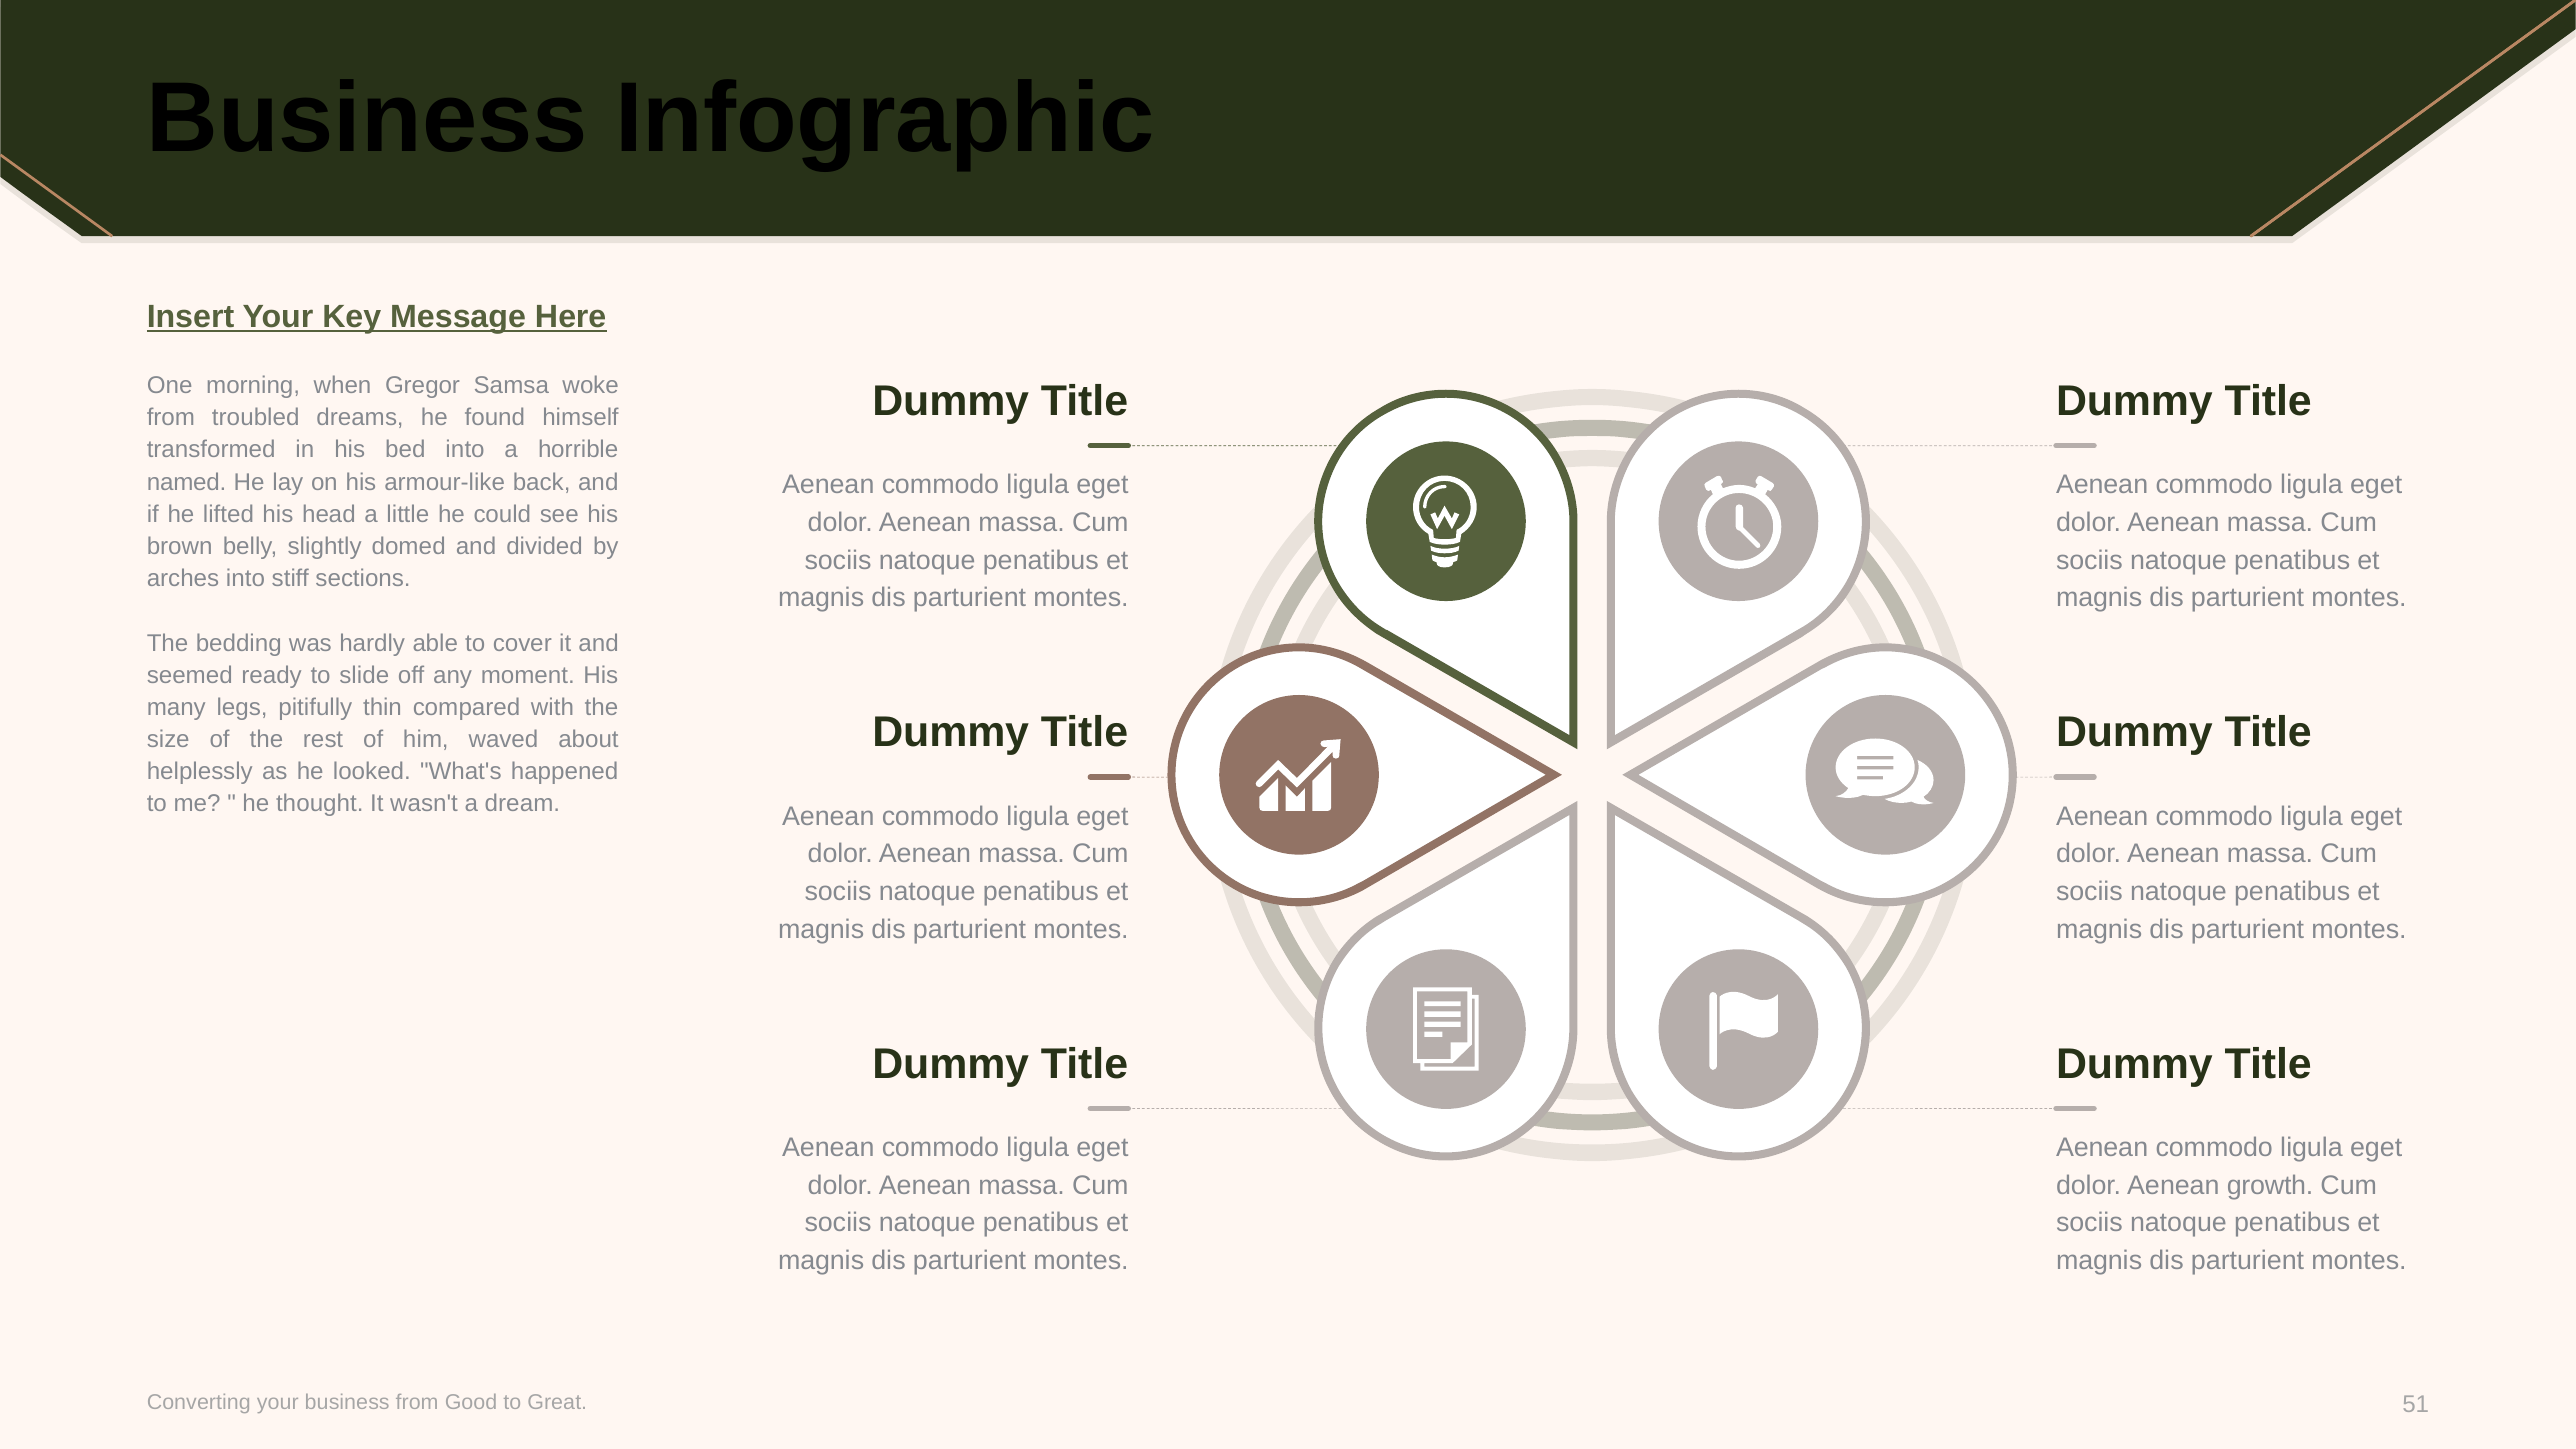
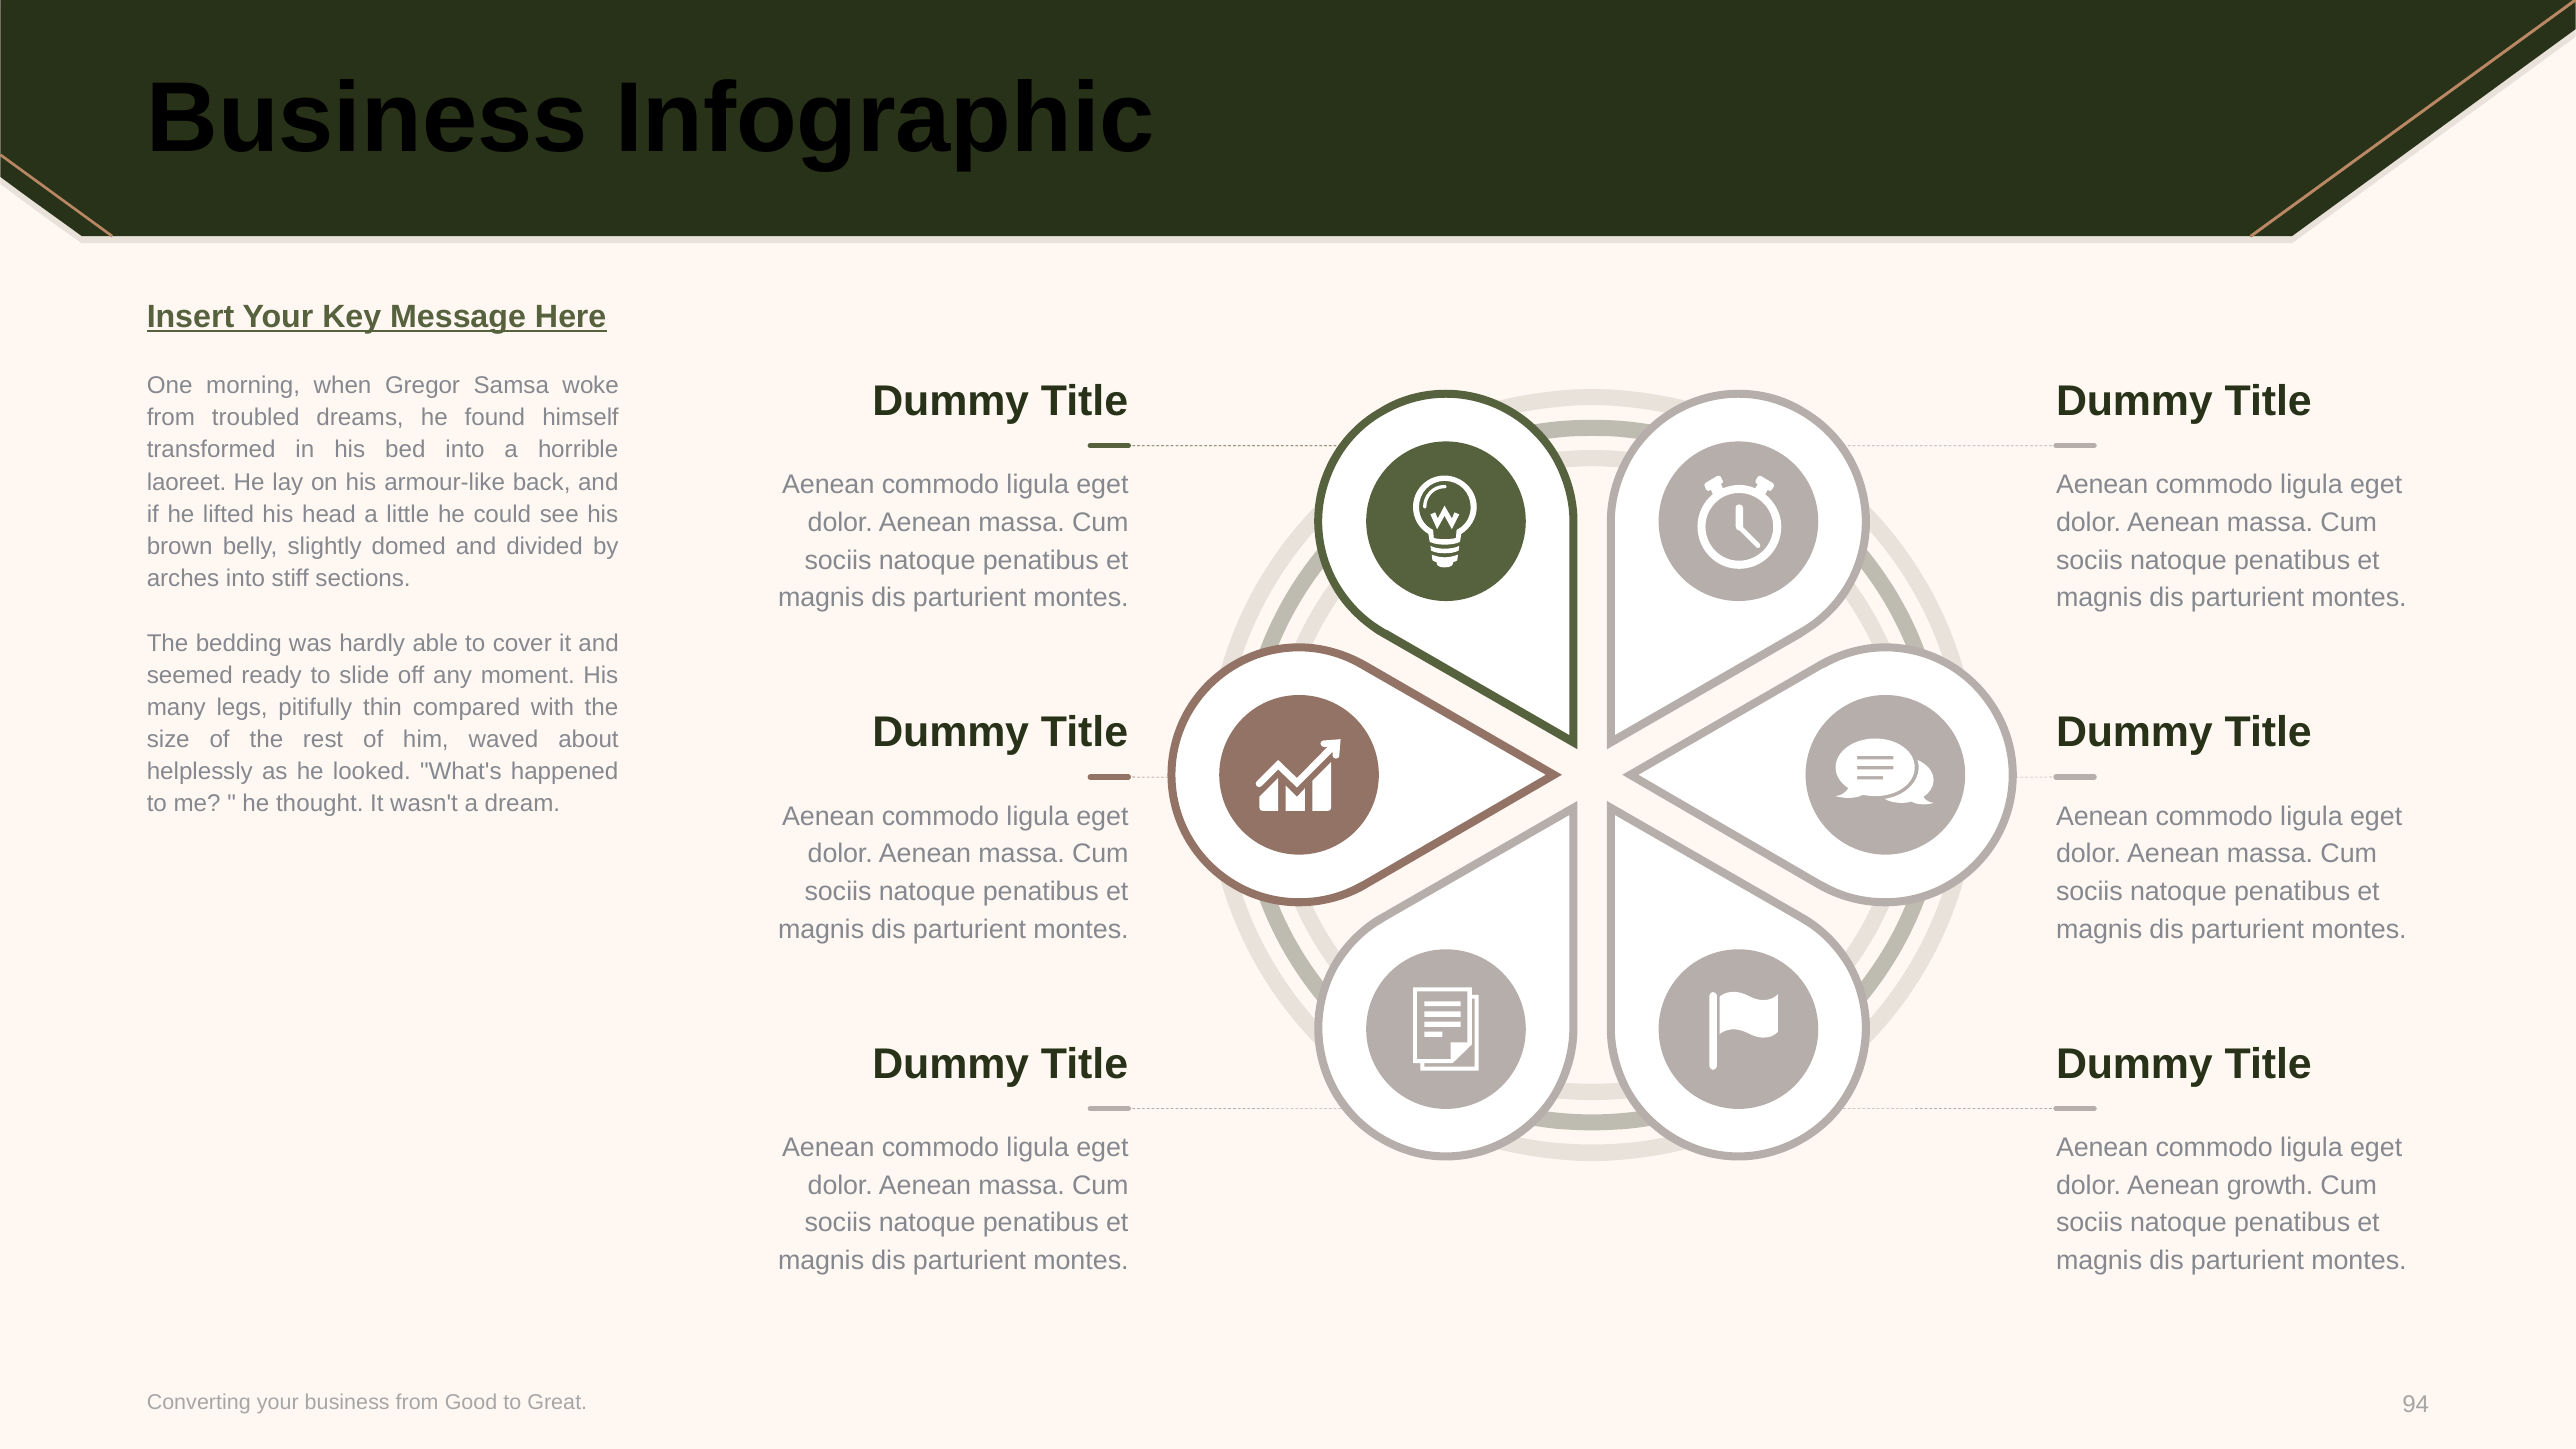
named: named -> laoreet (187, 482)
51: 51 -> 94 (2416, 1404)
